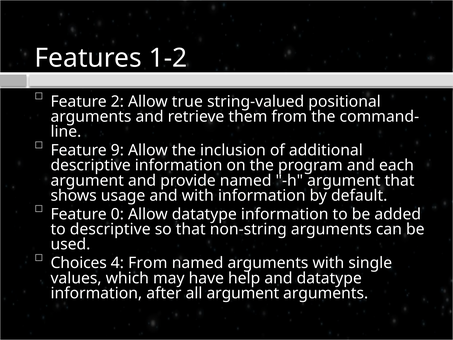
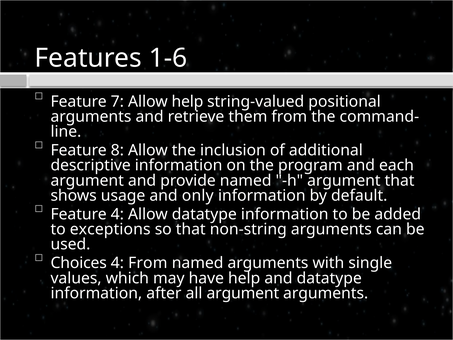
1-2: 1-2 -> 1-6 (168, 58)
2: 2 -> 7 (117, 101)
Allow true: true -> help (187, 101)
9: 9 -> 8 (117, 150)
and with: with -> only (198, 196)
Feature 0: 0 -> 4 (117, 214)
to descriptive: descriptive -> exceptions (110, 229)
